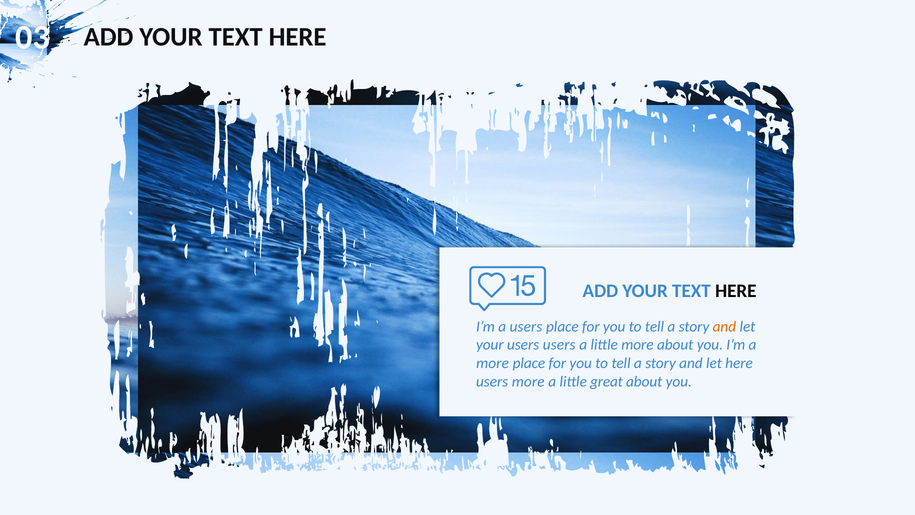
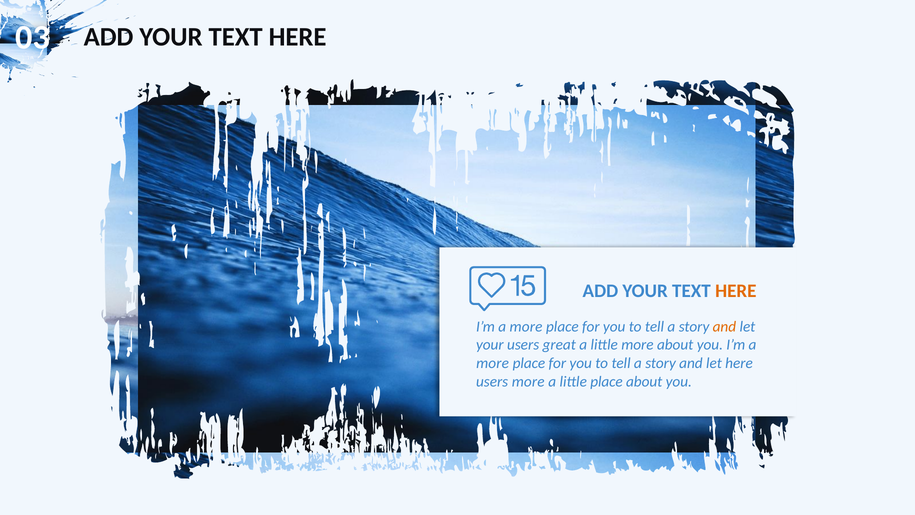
HERE colour: black -> orange (736, 291)
users: users -> more (526, 326)
users users: users -> great (559, 345)
little great: great -> place (606, 381)
